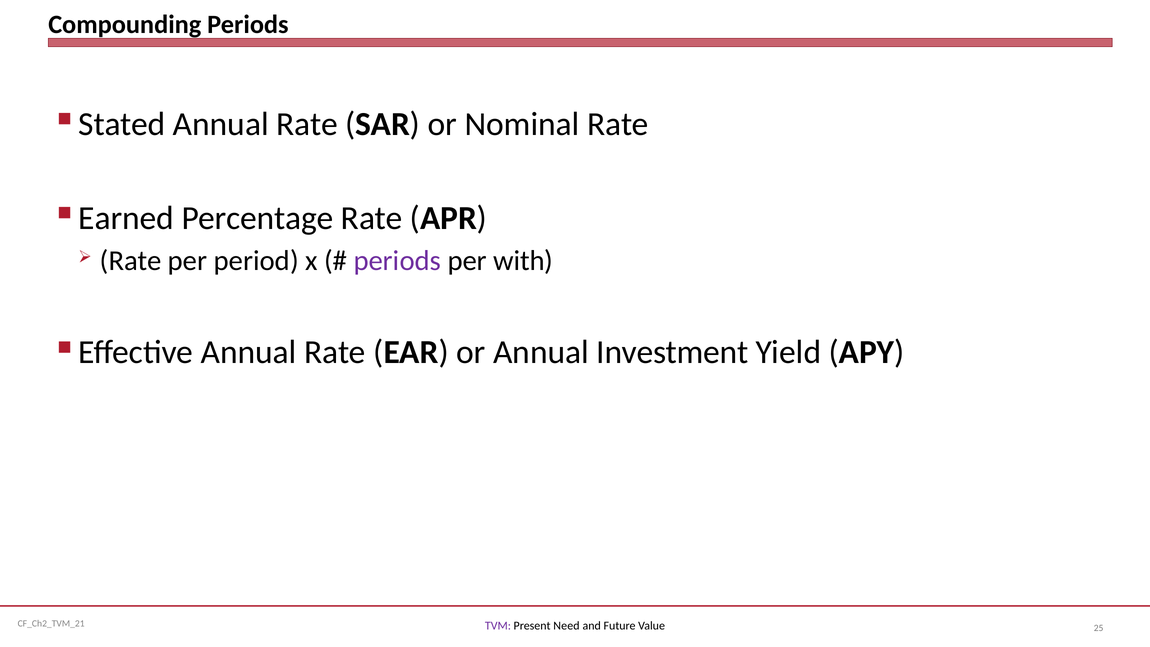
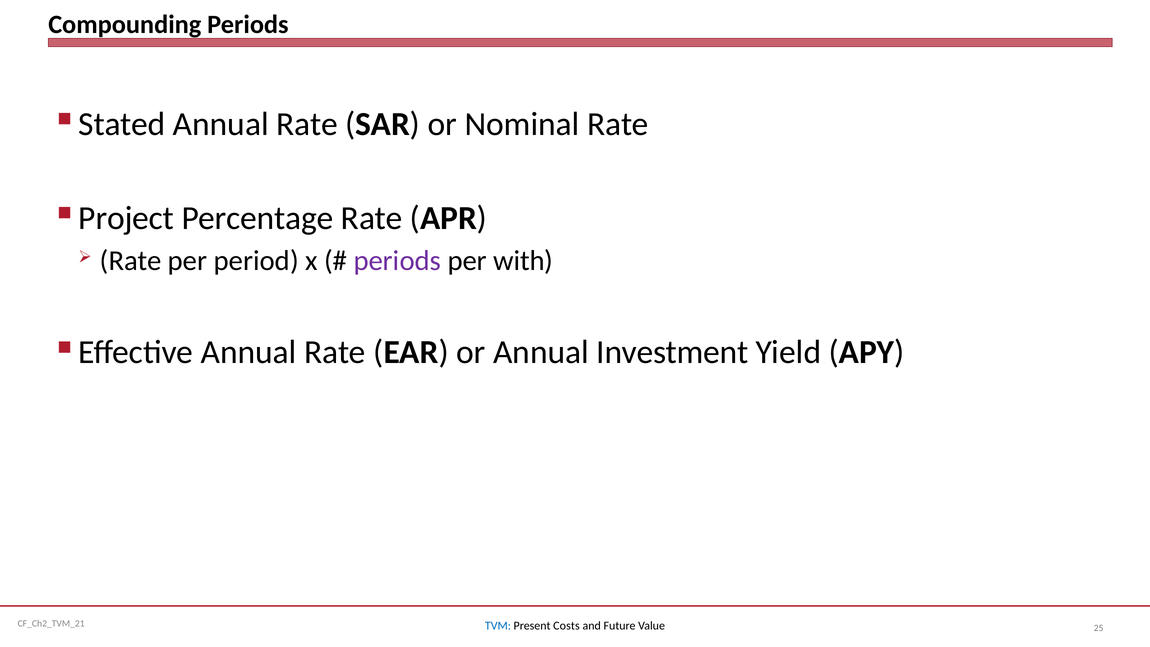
Earned: Earned -> Project (126, 218)
TVM colour: purple -> blue (498, 626)
Need: Need -> Costs (566, 626)
